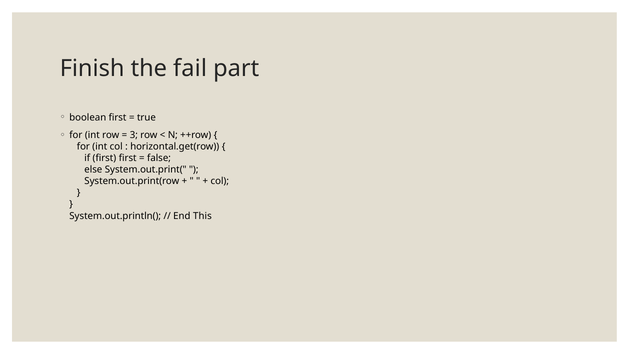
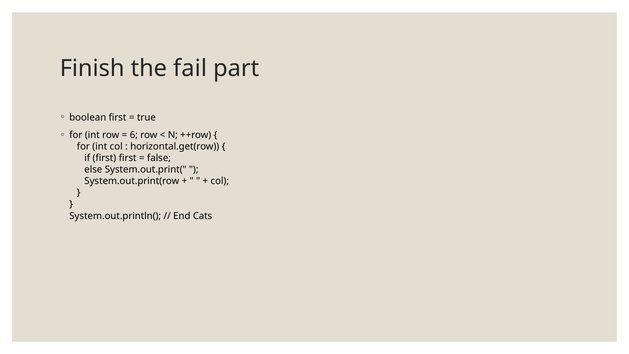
3: 3 -> 6 (134, 135)
This: This -> Cats (203, 216)
